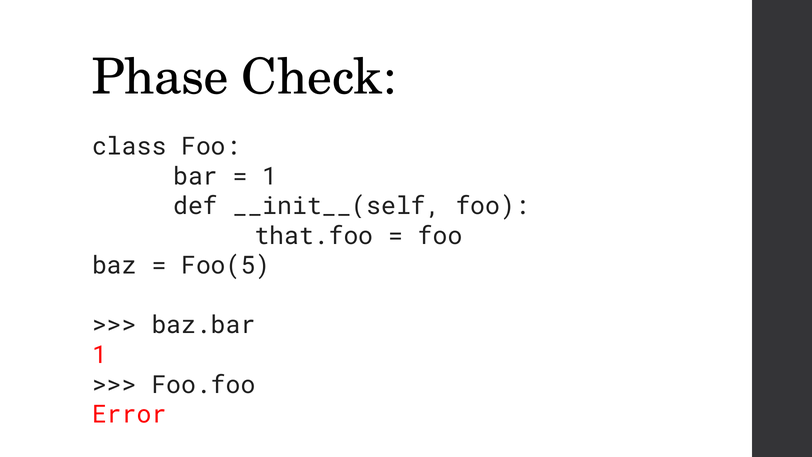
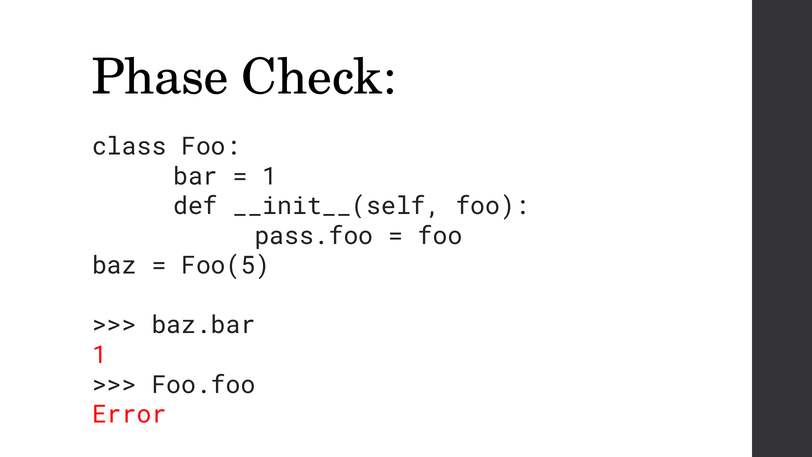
that.foo: that.foo -> pass.foo (314, 236)
